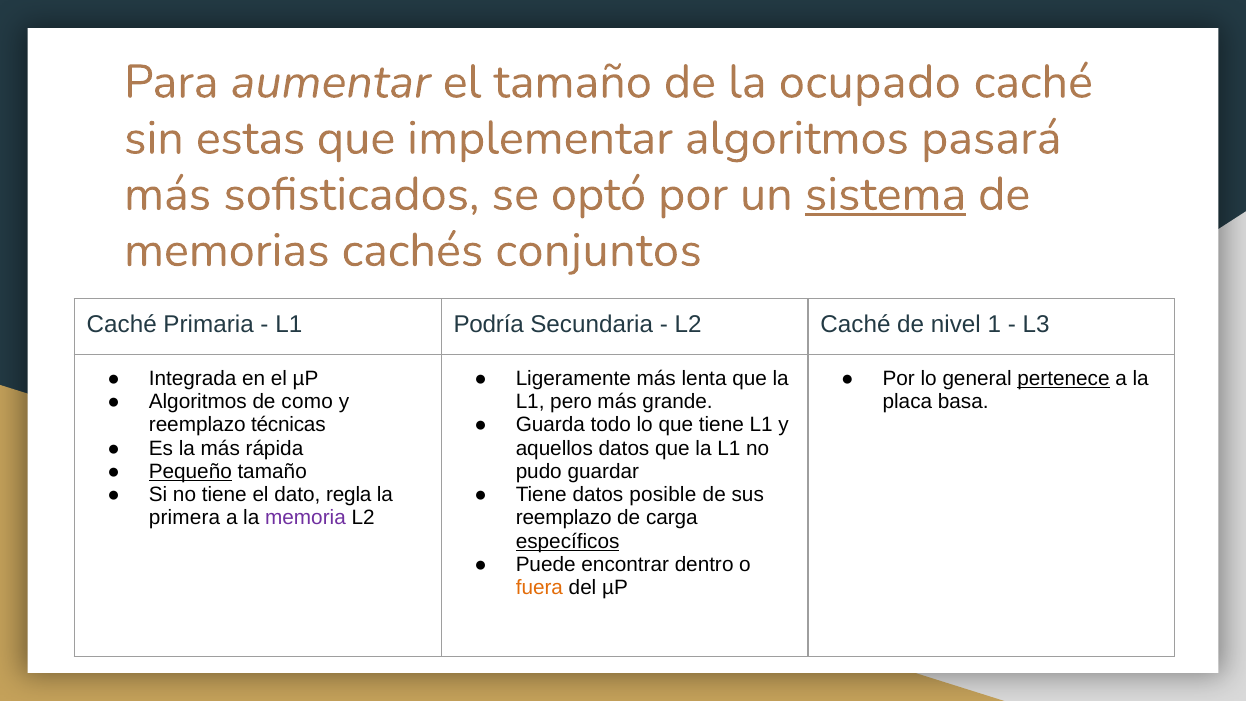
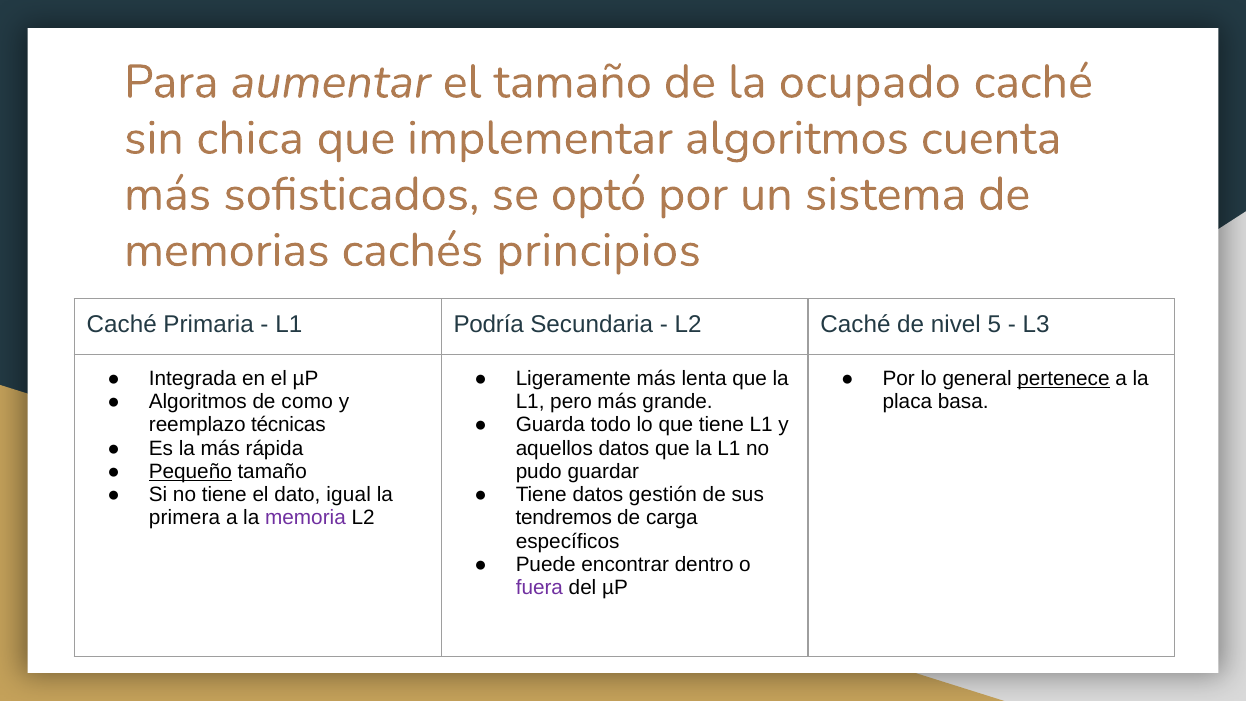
estas: estas -> chica (250, 138)
pasará: pasará -> cuenta (991, 138)
sistema underline: present -> none (886, 194)
conjuntos: conjuntos -> principios (599, 250)
1: 1 -> 5 (994, 325)
regla: regla -> igual (349, 495)
posible: posible -> gestión (663, 495)
reemplazo: reemplazo -> tendremos (564, 518)
específicos underline: present -> none (568, 541)
fuera colour: orange -> purple (539, 588)
